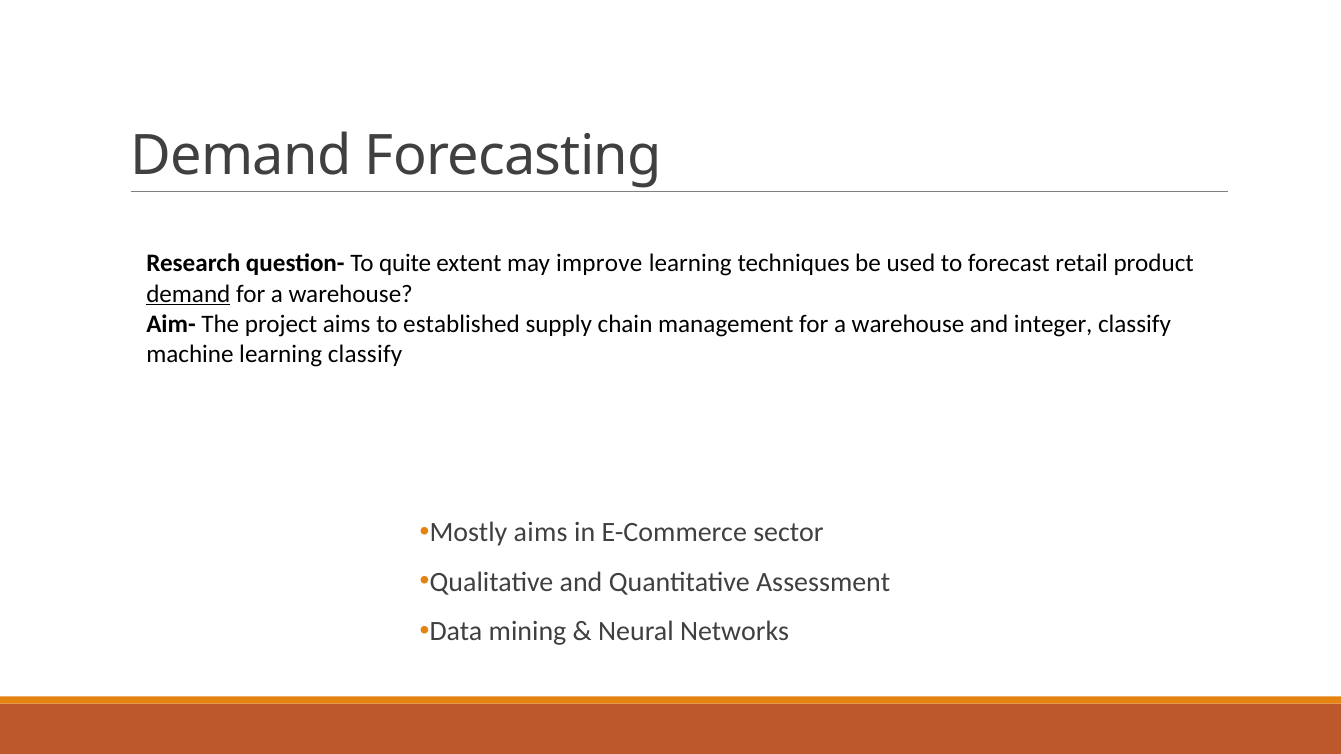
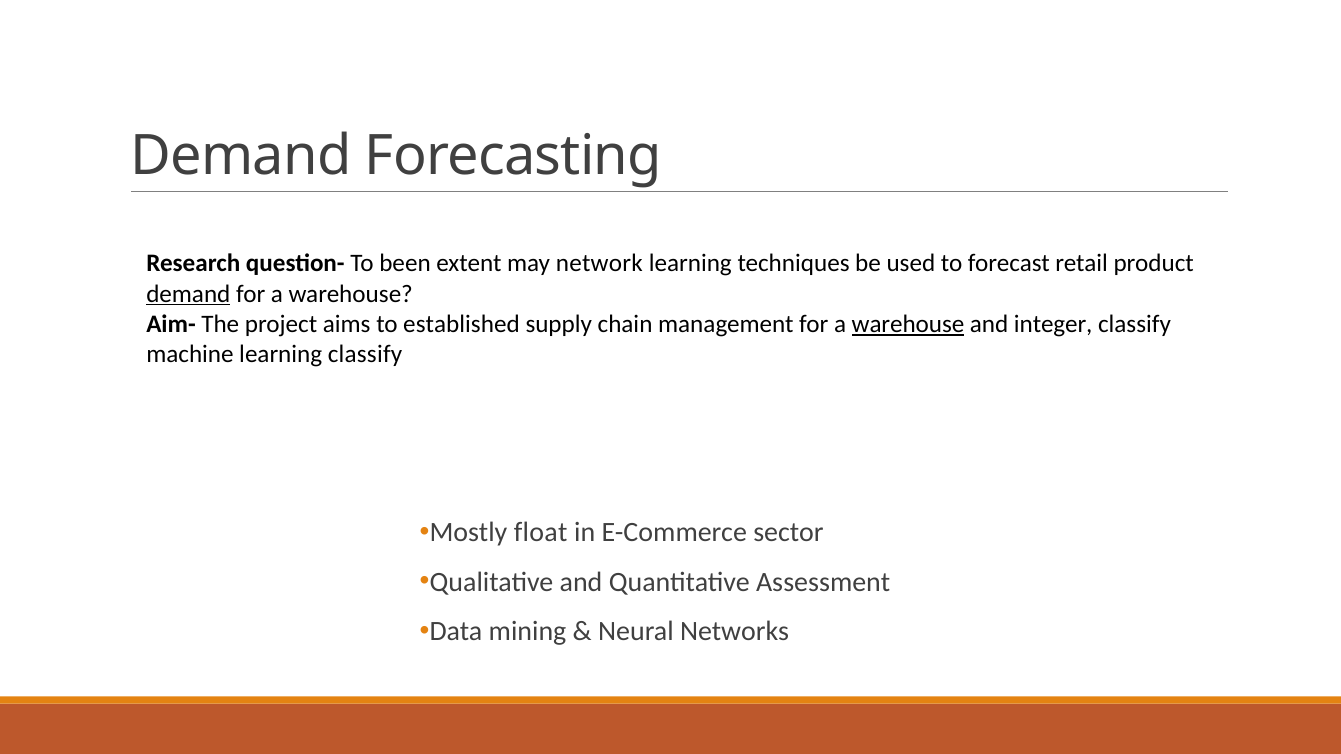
quite: quite -> been (405, 264)
improve: improve -> network (599, 264)
warehouse underline: none -> present (908, 324)
Mostly aims: aims -> float (541, 532)
